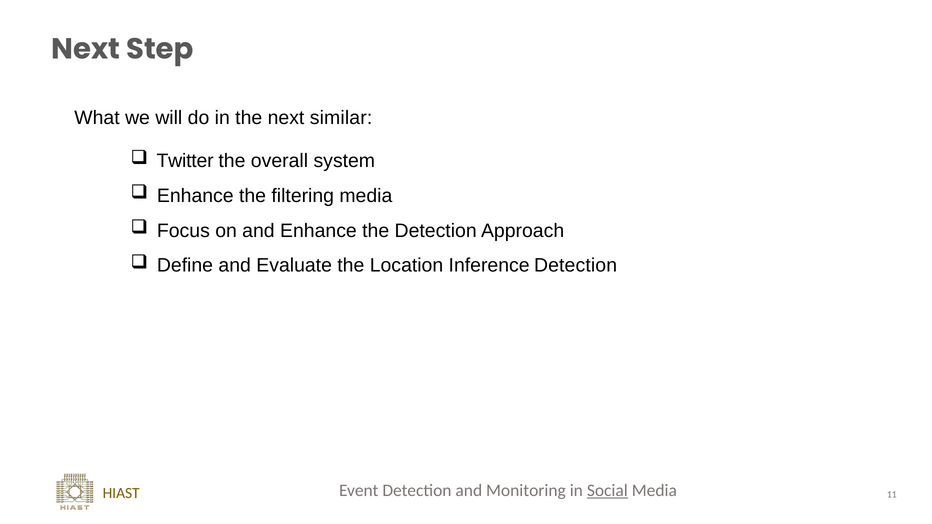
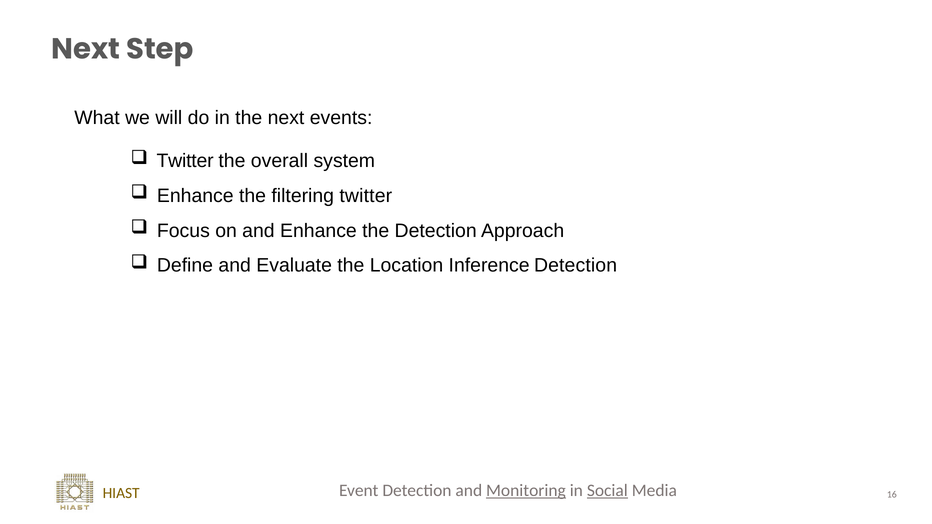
similar: similar -> events (341, 118)
filtering media: media -> twitter (366, 196)
Monitoring underline: none -> present (526, 491)
11: 11 -> 16 (892, 495)
